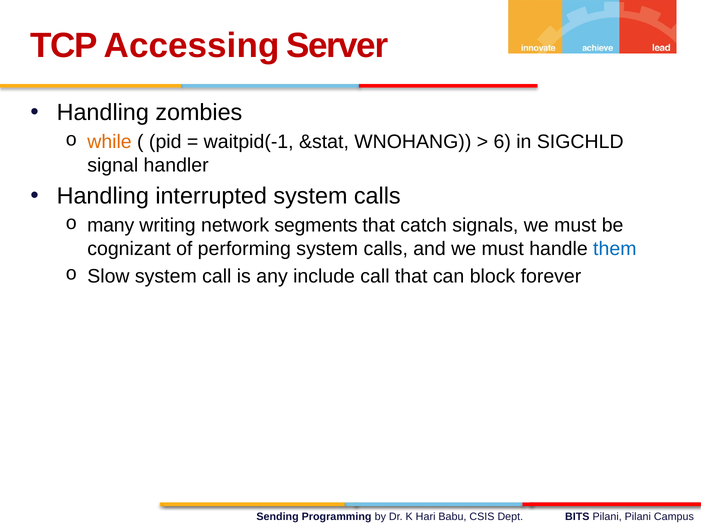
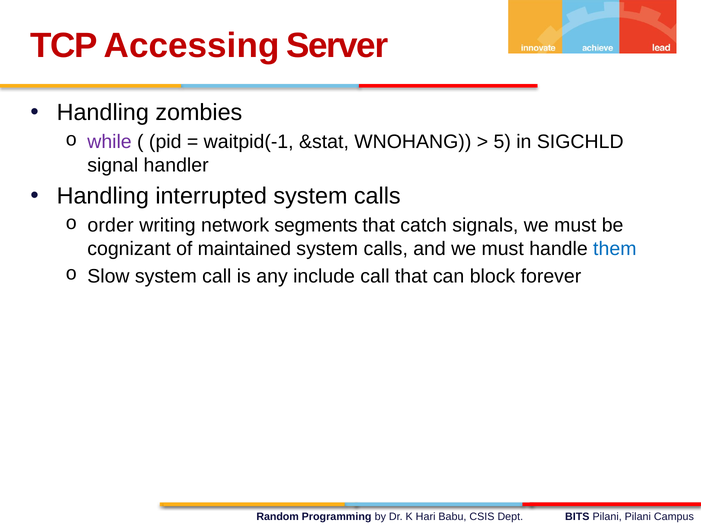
while colour: orange -> purple (110, 142)
6: 6 -> 5 (502, 142)
many: many -> order (111, 225)
performing: performing -> maintained (244, 249)
Sending: Sending -> Random (278, 516)
